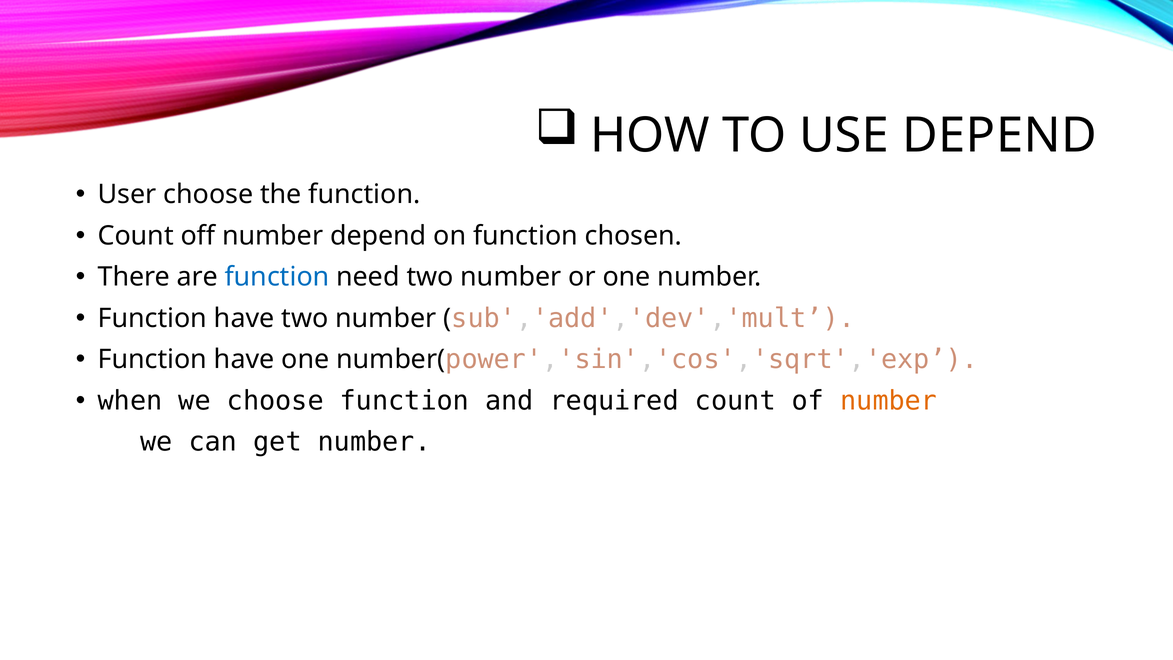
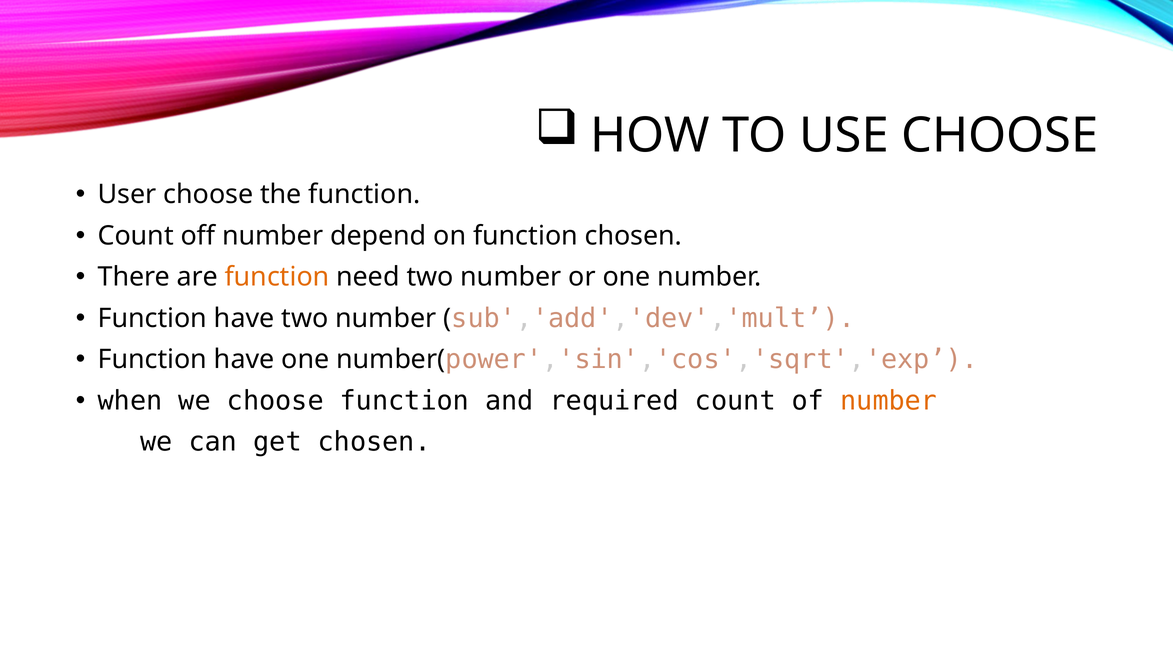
USE DEPEND: DEPEND -> CHOOSE (1000, 135)
function colour: blue -> orange (277, 277)
get number: number -> chosen (374, 442)
